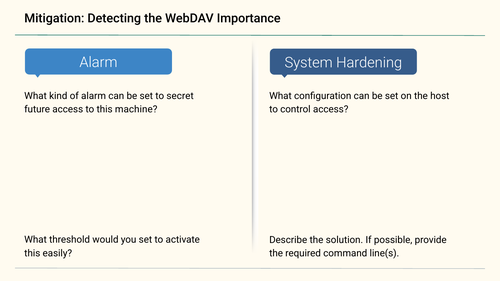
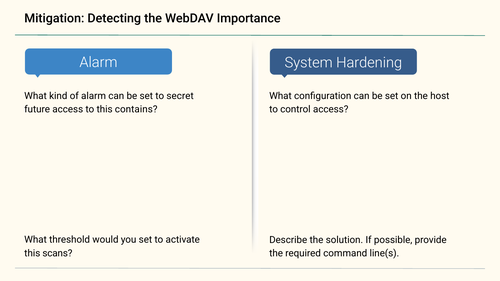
machine: machine -> contains (136, 109)
easily: easily -> scans (57, 253)
